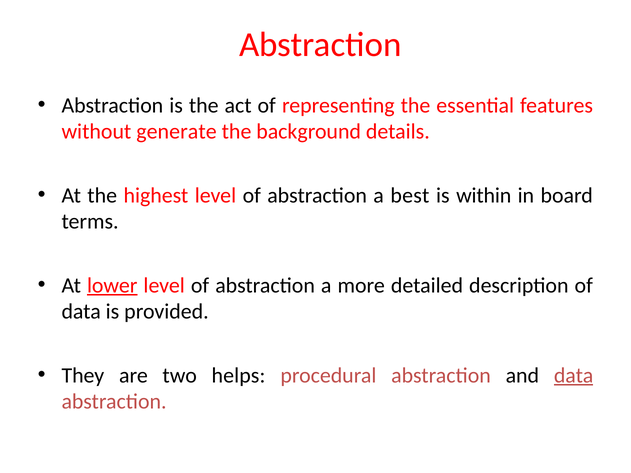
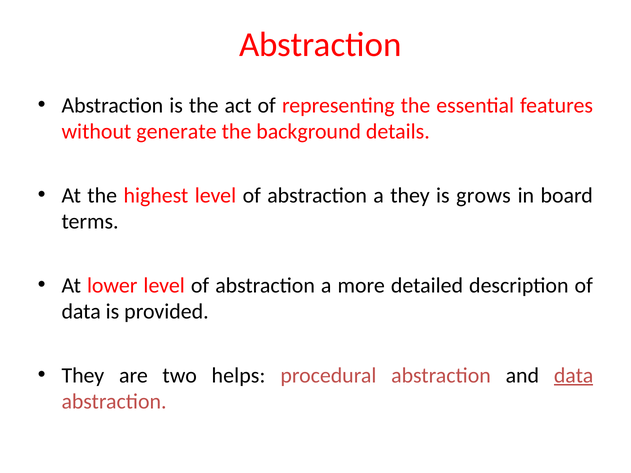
a best: best -> they (410, 195)
within: within -> grows (484, 195)
lower underline: present -> none (112, 286)
